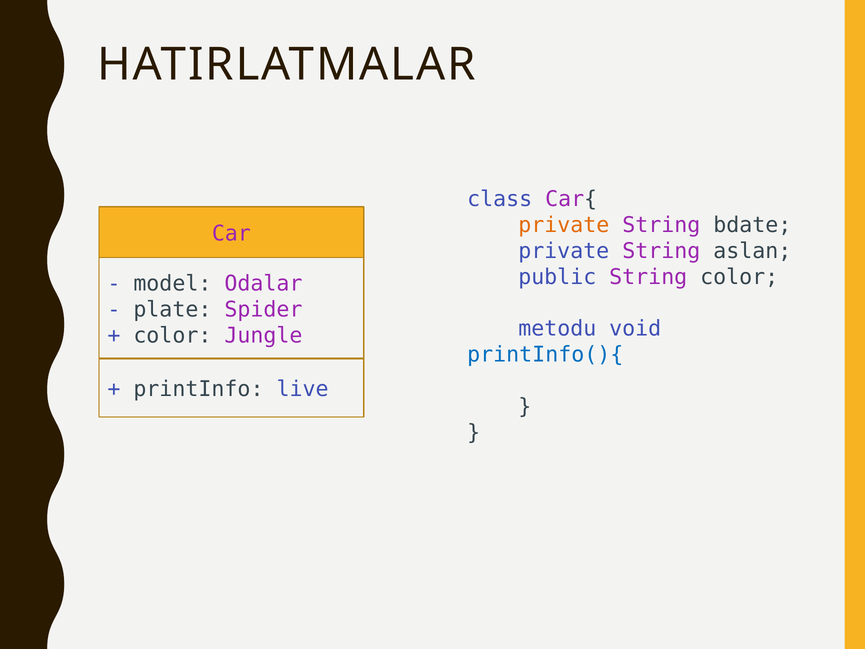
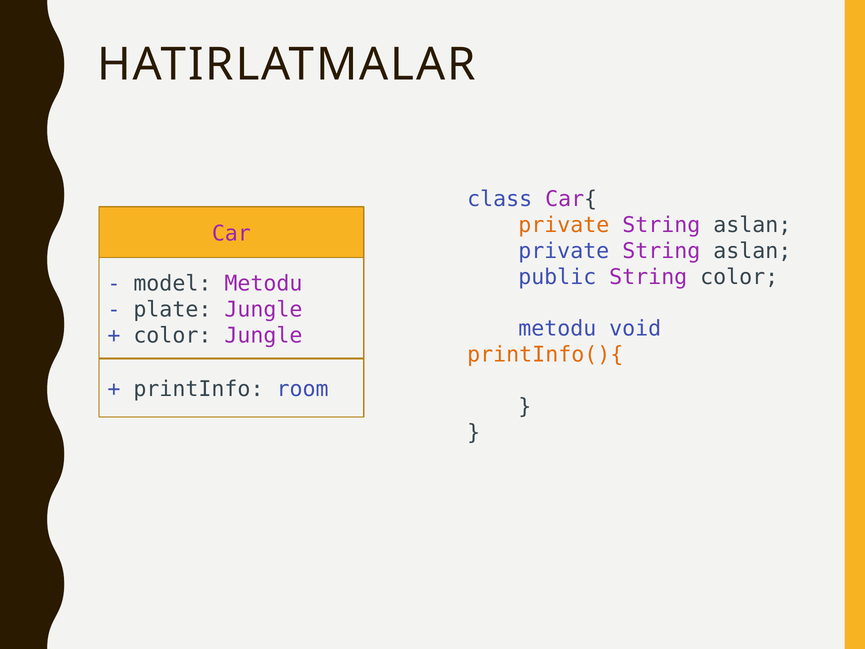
bdate: bdate -> aslan (752, 225)
model Odalar: Odalar -> Metodu (264, 284)
plate Spider: Spider -> Jungle (264, 310)
printInfo(){ colour: blue -> orange (545, 355)
live: live -> room (303, 389)
